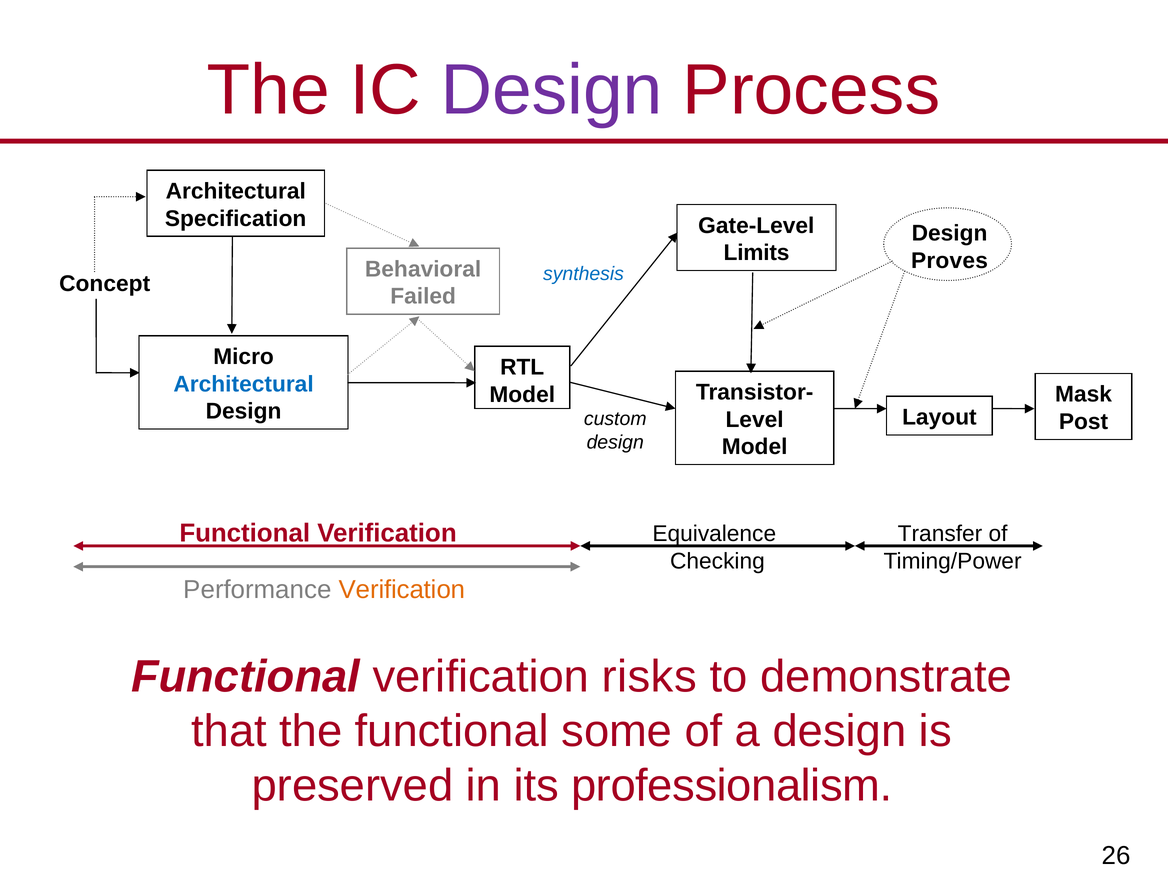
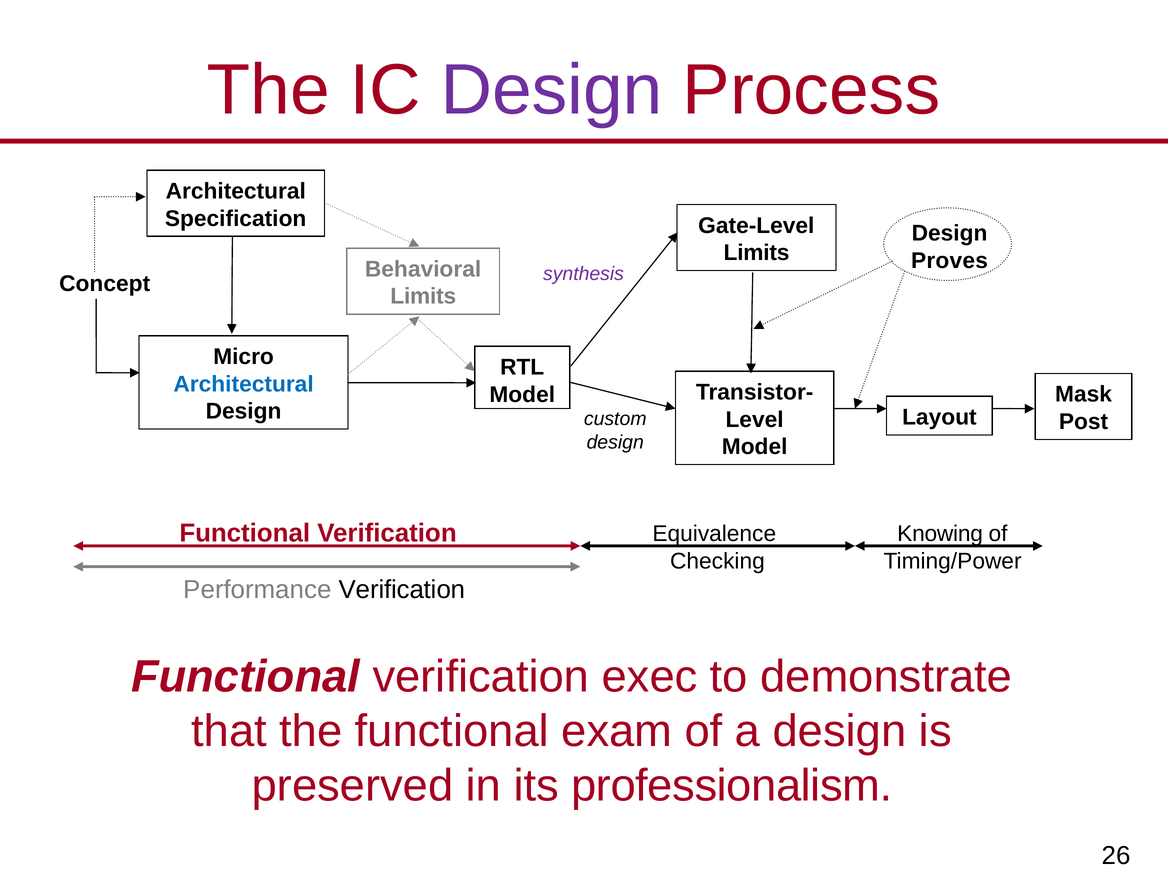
synthesis colour: blue -> purple (583, 274)
Failed: Failed -> Limits (423, 296)
Transfer: Transfer -> Knowing (940, 534)
Verification colour: orange -> black (402, 590)
risks: risks -> exec (650, 677)
some: some -> exam (617, 731)
